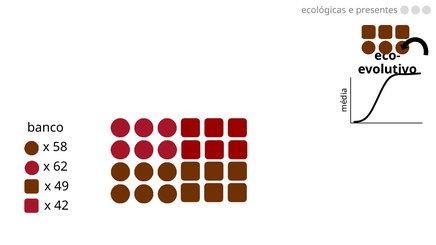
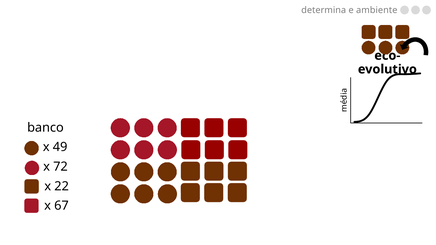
ecológicas: ecológicas -> determina (324, 10)
presentes: presentes -> ambiente (377, 10)
58: 58 -> 49 (60, 147)
62: 62 -> 72 (60, 167)
49: 49 -> 22 (62, 187)
42: 42 -> 67 (61, 206)
